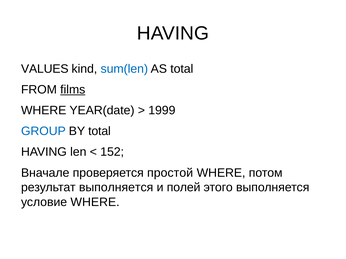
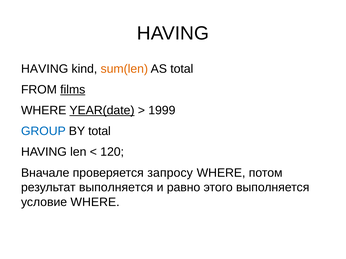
VALUES: VALUES -> HAVING (45, 69)
sum(len colour: blue -> orange (124, 69)
YEAR(date underline: none -> present (102, 111)
152: 152 -> 120 (112, 152)
простой: простой -> запросу (170, 173)
полей: полей -> равно (184, 188)
